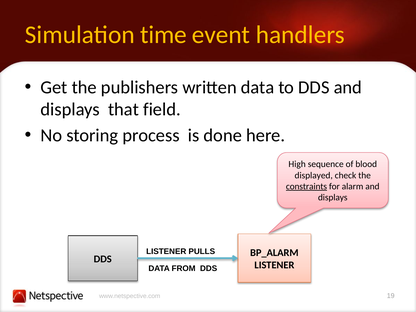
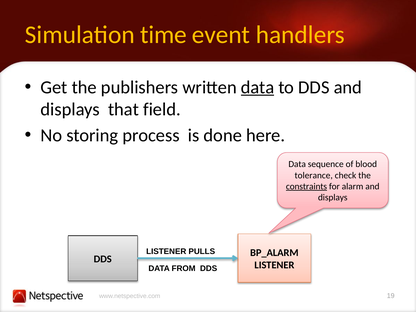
data underline: none -> present (258, 87)
High: High -> Data (297, 164)
displayed: displayed -> tolerance (314, 175)
